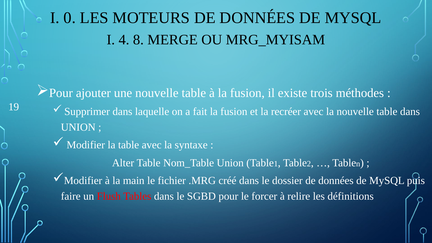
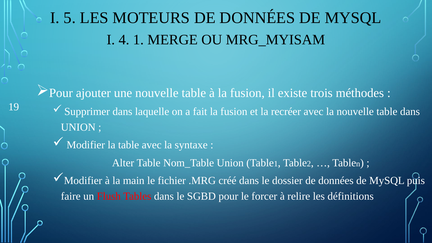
0: 0 -> 5 (70, 18)
4 8: 8 -> 1 (138, 40)
